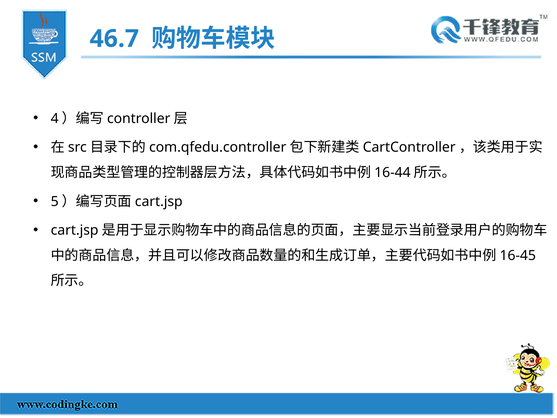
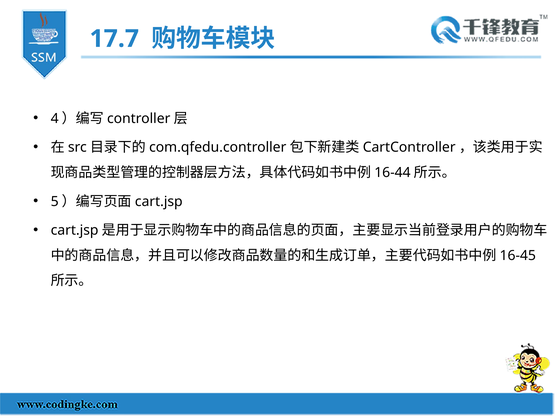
46.7: 46.7 -> 17.7 (114, 39)
